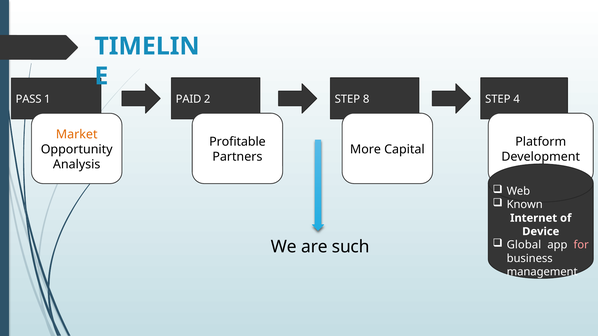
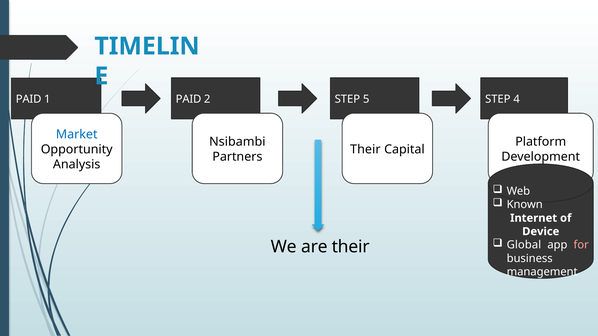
PASS: PASS -> PAID (29, 99)
8: 8 -> 5 (366, 99)
Market colour: orange -> blue (77, 135)
Profitable: Profitable -> Nsibambi (237, 142)
More: More -> Their (365, 149)
are such: such -> their (351, 247)
